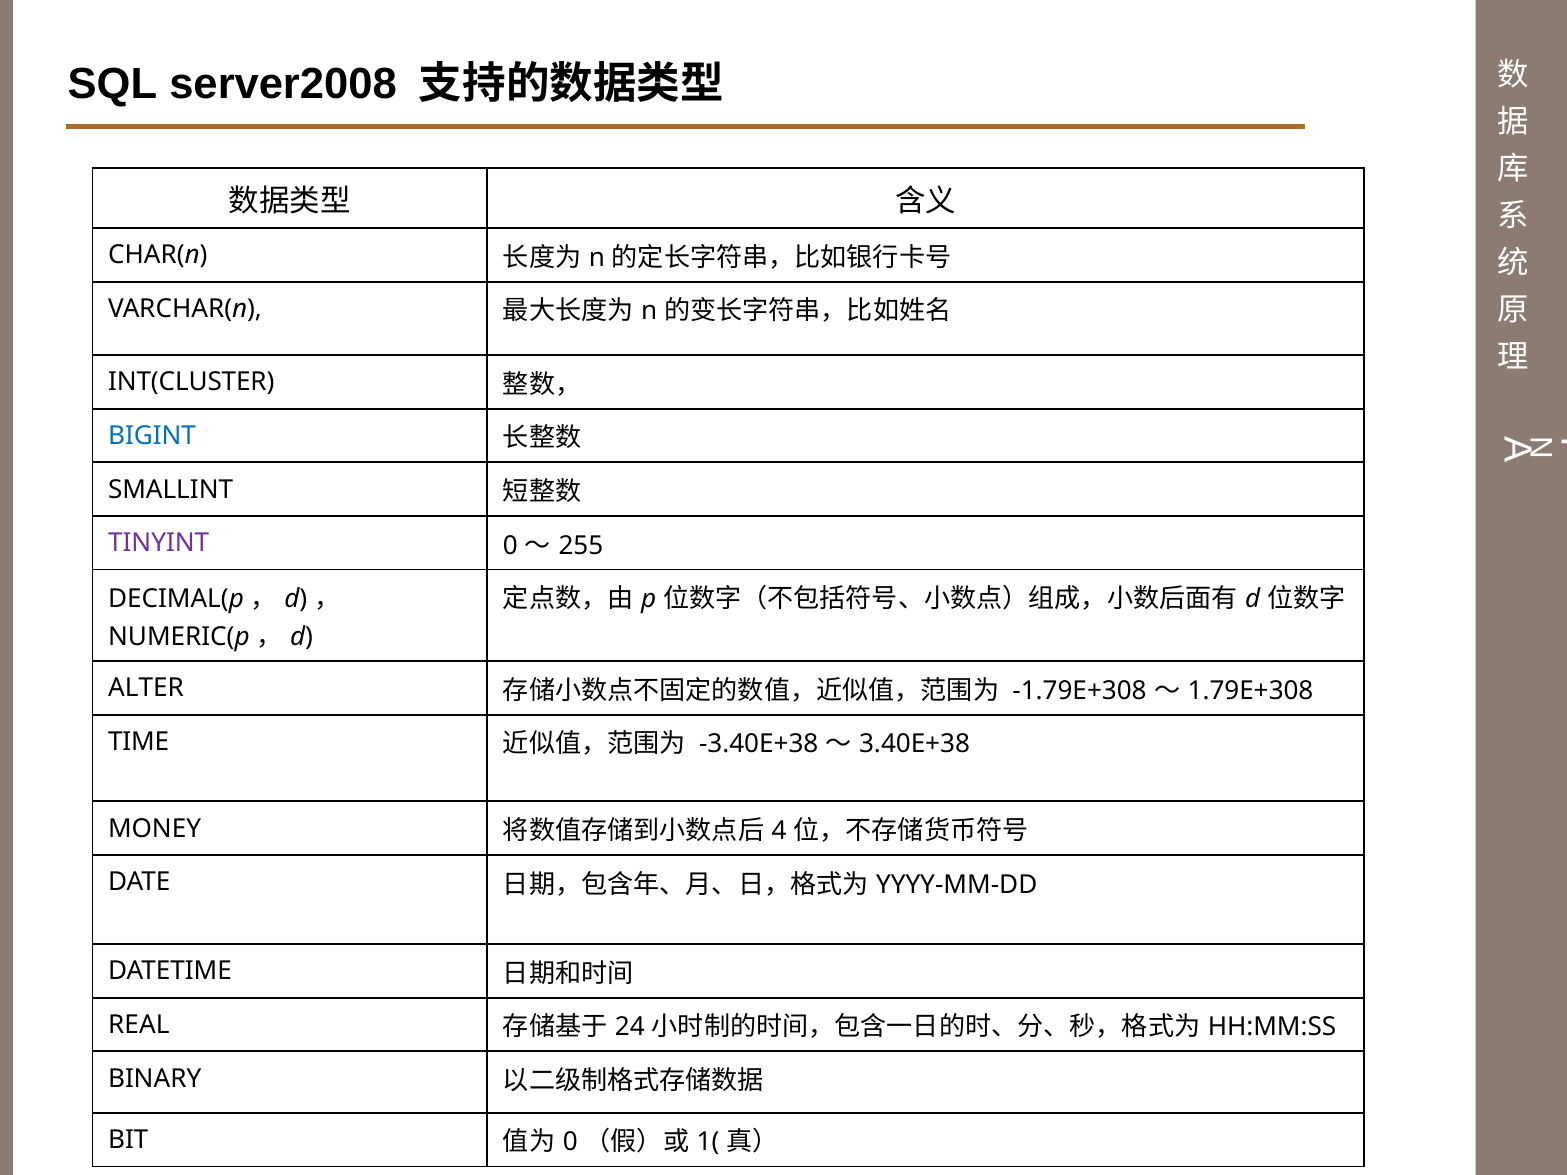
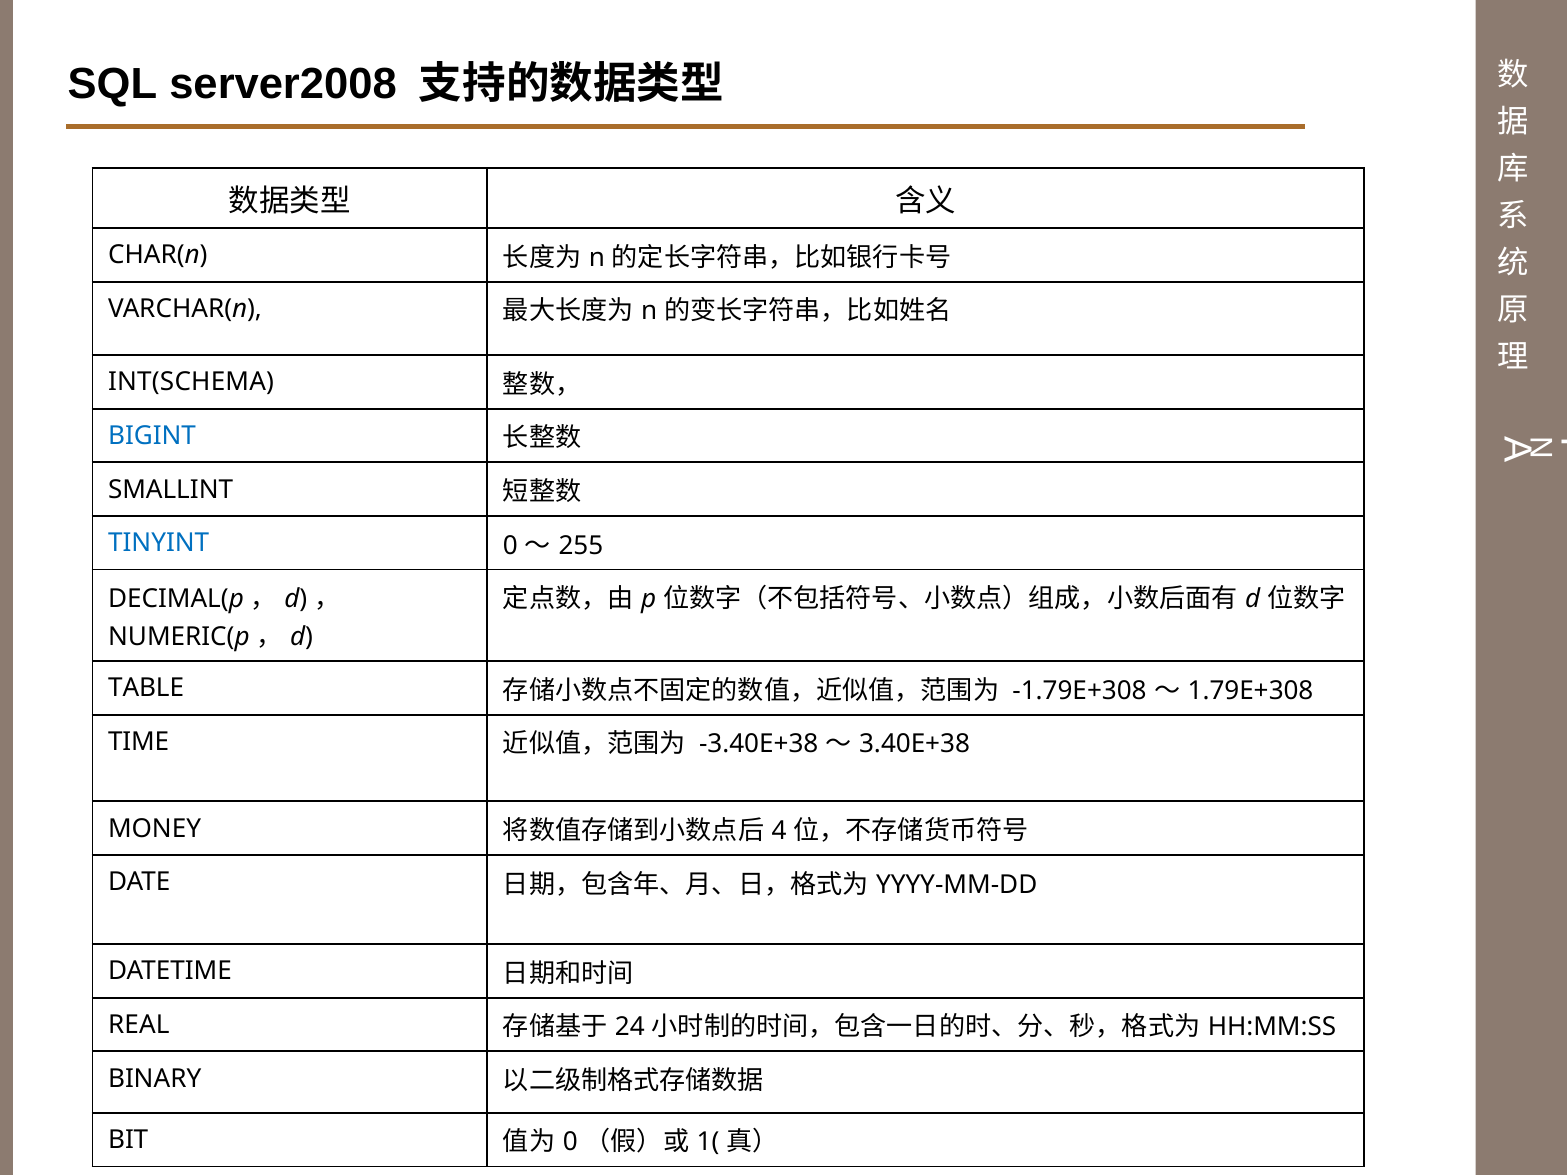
INT(CLUSTER: INT(CLUSTER -> INT(SCHEMA (191, 382)
TINYINT colour: purple -> blue (159, 543)
ALTER: ALTER -> TABLE (146, 688)
